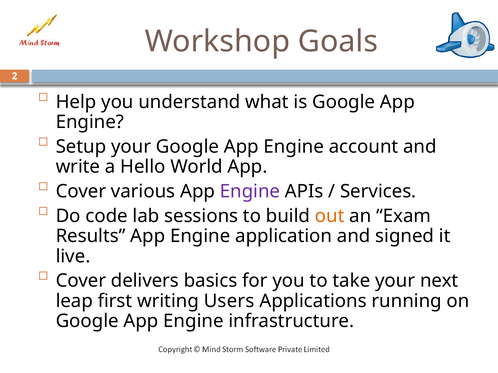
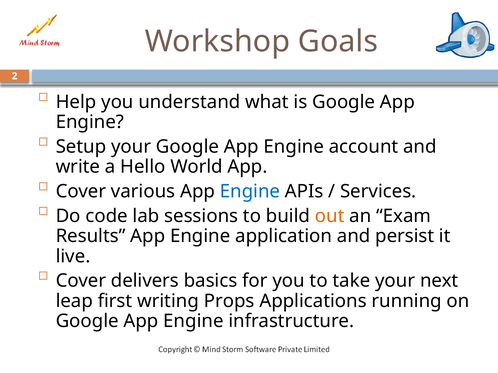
Engine colour: purple -> blue (250, 192)
signed: signed -> persist (405, 236)
Users: Users -> Props (229, 301)
